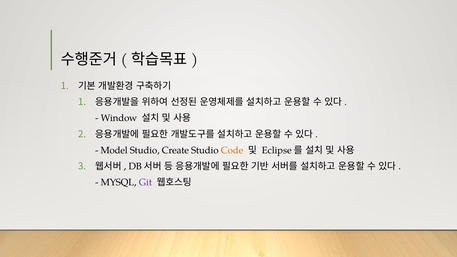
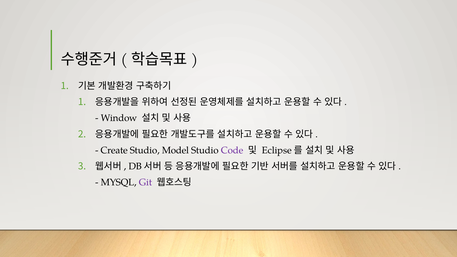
Model: Model -> Create (114, 150)
Create: Create -> Model (175, 150)
Code colour: orange -> purple (232, 150)
